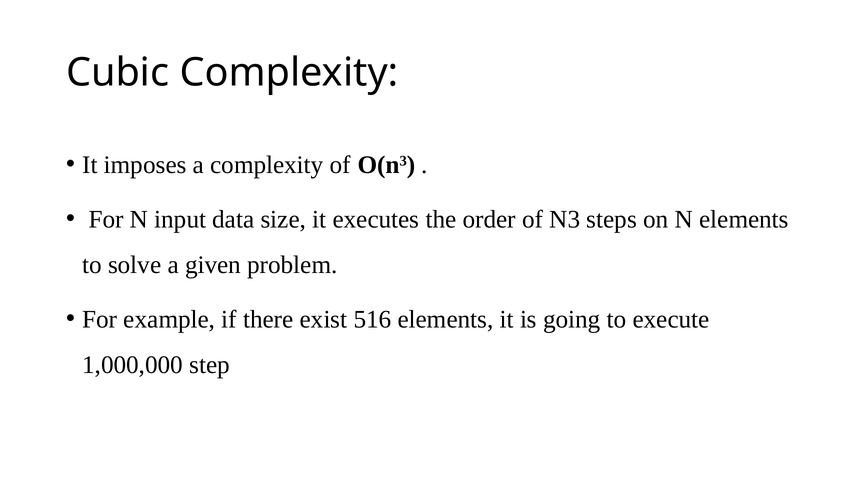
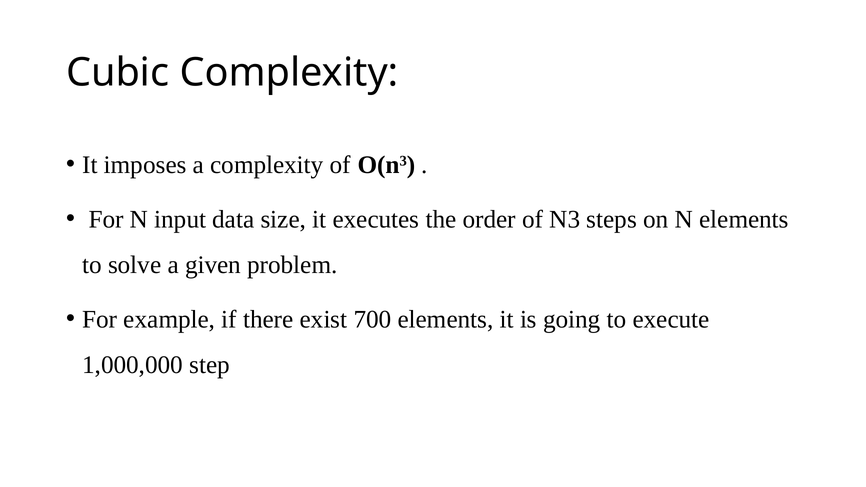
516: 516 -> 700 (372, 320)
